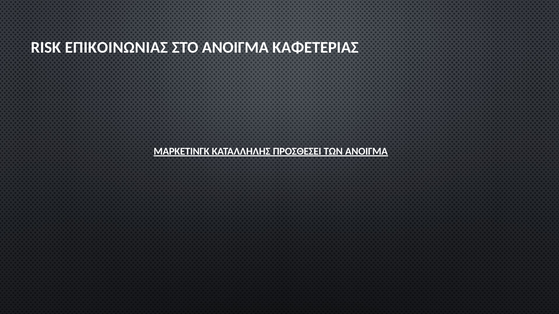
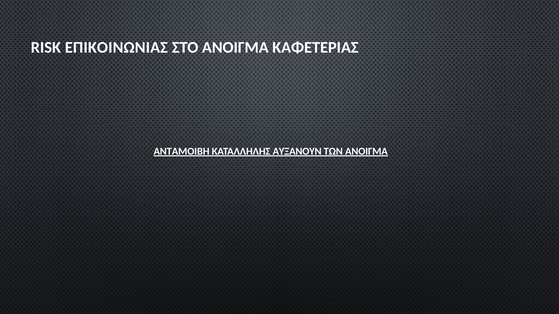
ΜΑΡΚΕΤΙΝΓΚ: ΜΑΡΚΕΤΙΝΓΚ -> ΑΝΤΑΜΟΙΒΗ (182, 151)
ΠΡΟΣΘΕΣΕΙ: ΠΡΟΣΘΕΣΕΙ -> ΑΥΞΑΝΟΥΝ (297, 151)
